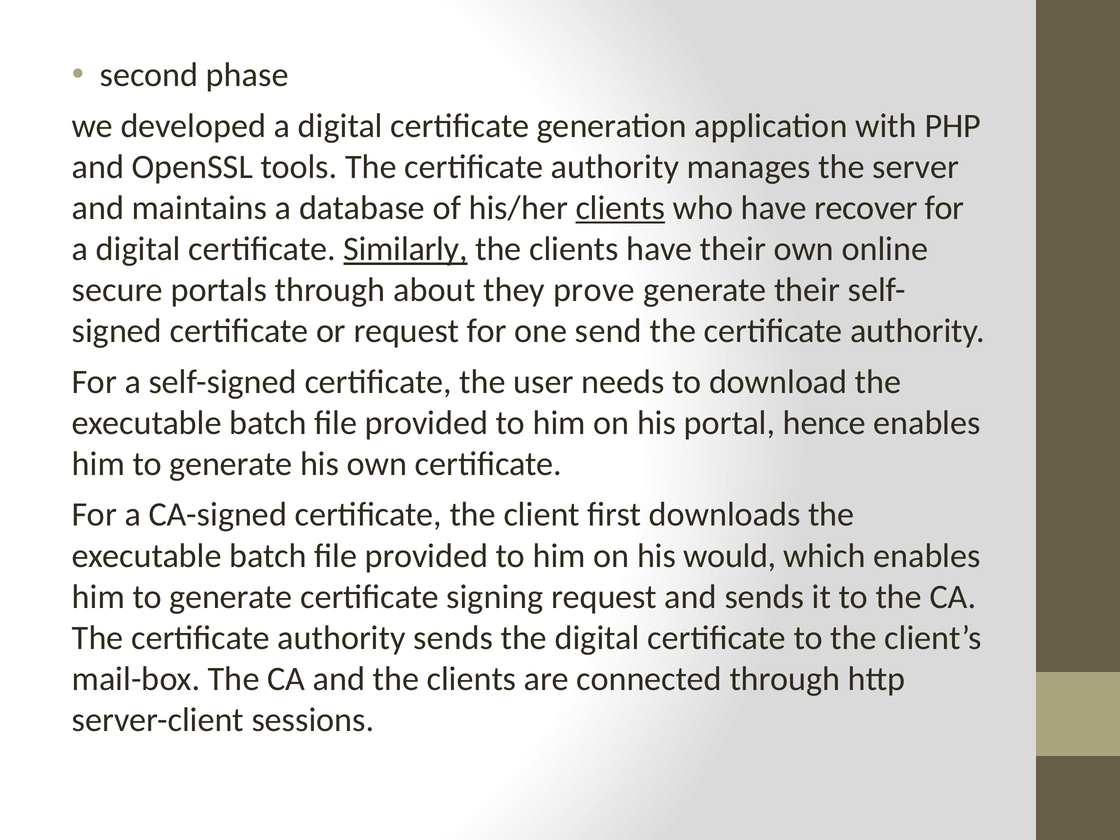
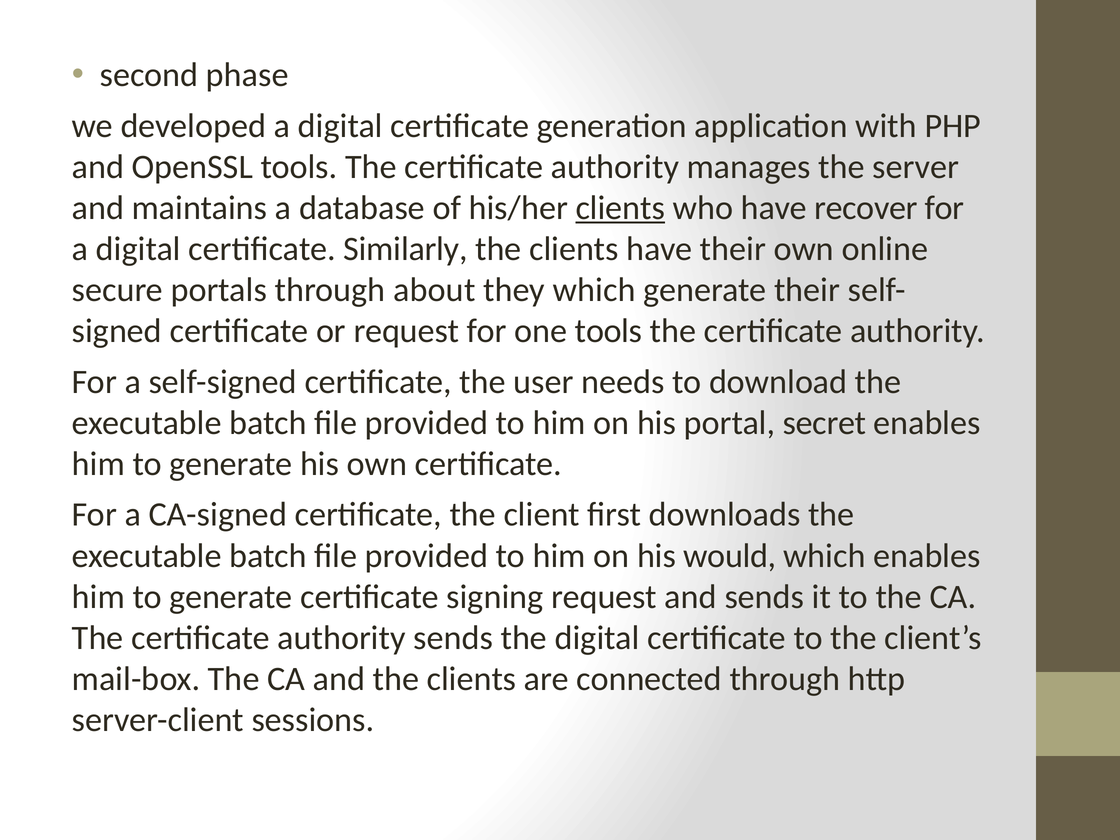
Similarly underline: present -> none (406, 249)
they prove: prove -> which (594, 290)
one send: send -> tools (609, 331)
hence: hence -> secret (824, 423)
